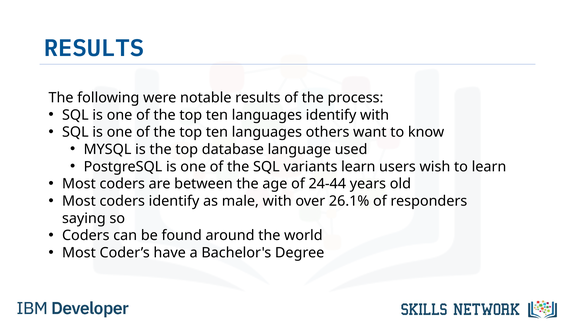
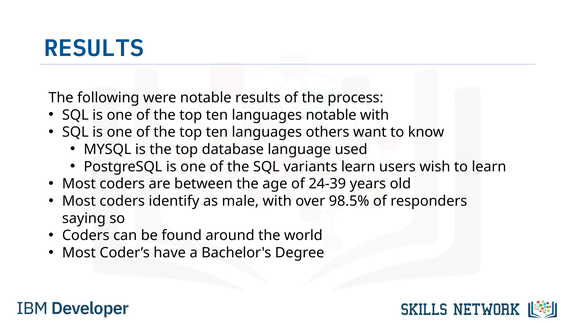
languages identify: identify -> notable (331, 115)
24-44: 24-44 -> 24-39 (327, 184)
26.1%: 26.1% -> 98.5% (349, 201)
